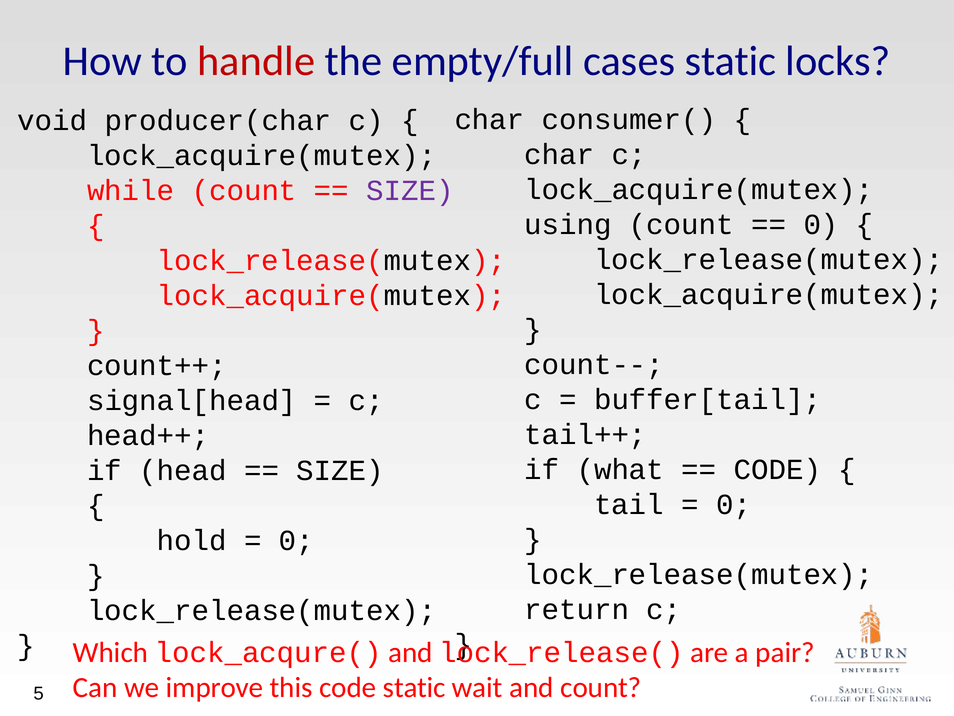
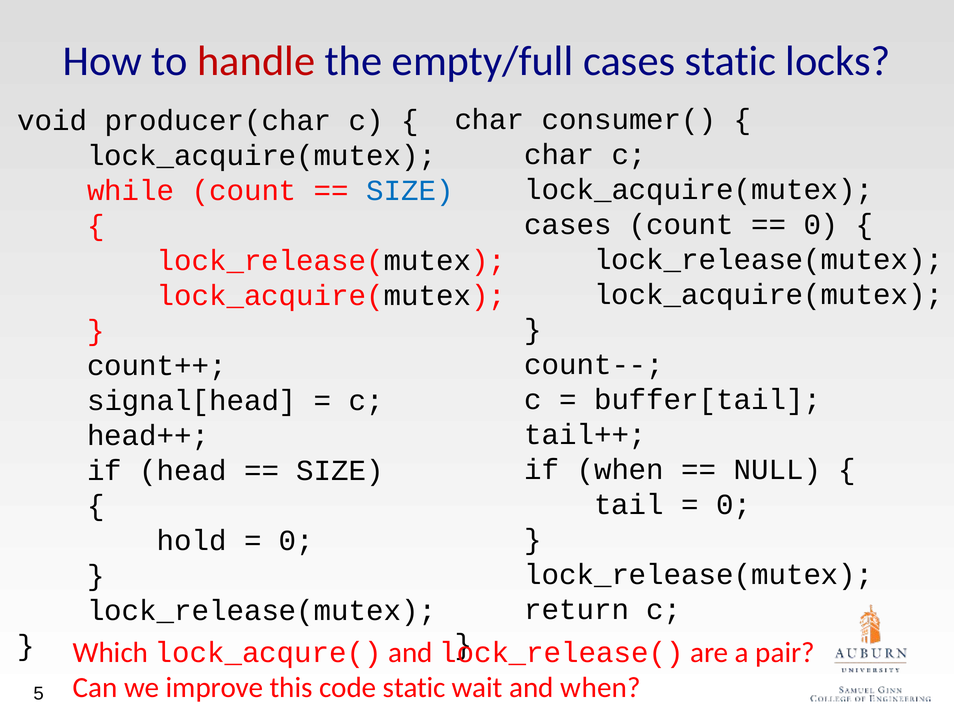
SIZE colour: purple -> blue (410, 191)
using: using -> cases (568, 224)
if what: what -> when (620, 469)
CODE: CODE -> NULL (777, 469)
and count: count -> when (601, 687)
